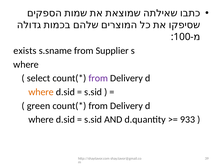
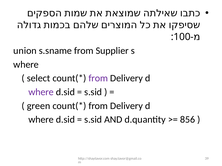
exists: exists -> union (25, 51)
where colour: orange -> purple (41, 92)
933: 933 -> 856 (188, 120)
